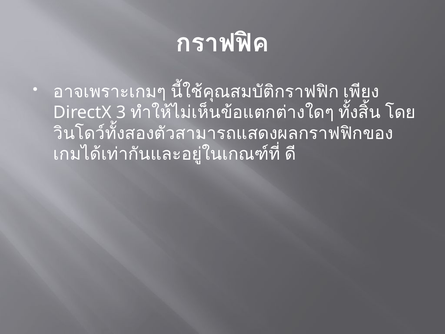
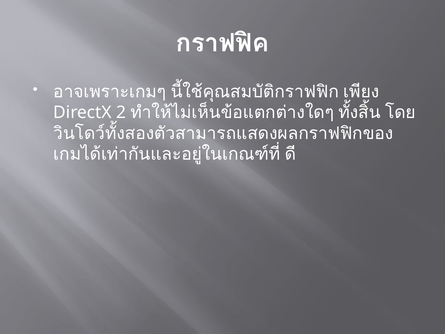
3: 3 -> 2 (121, 112)
